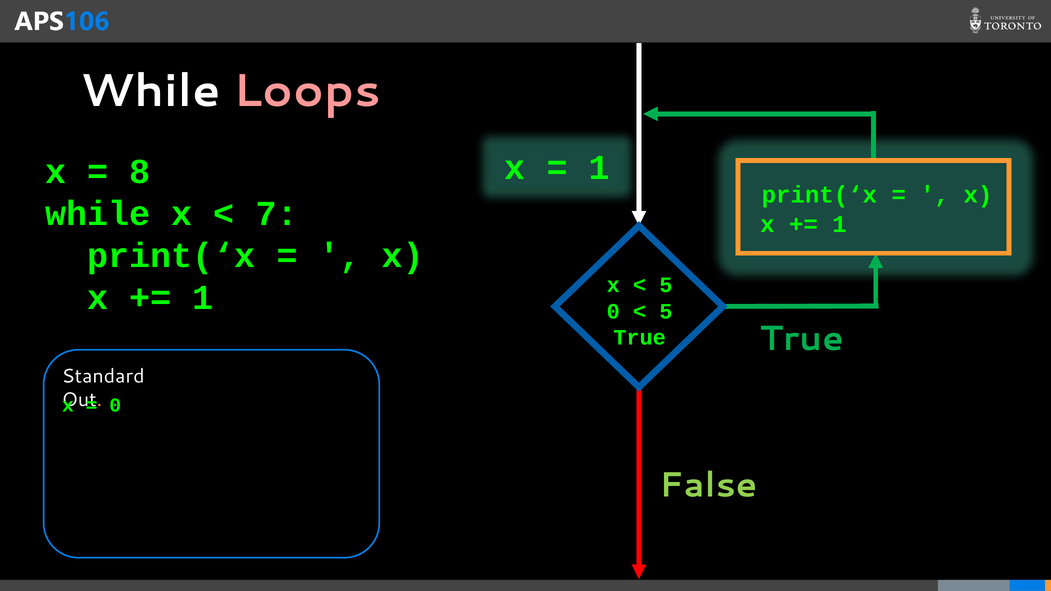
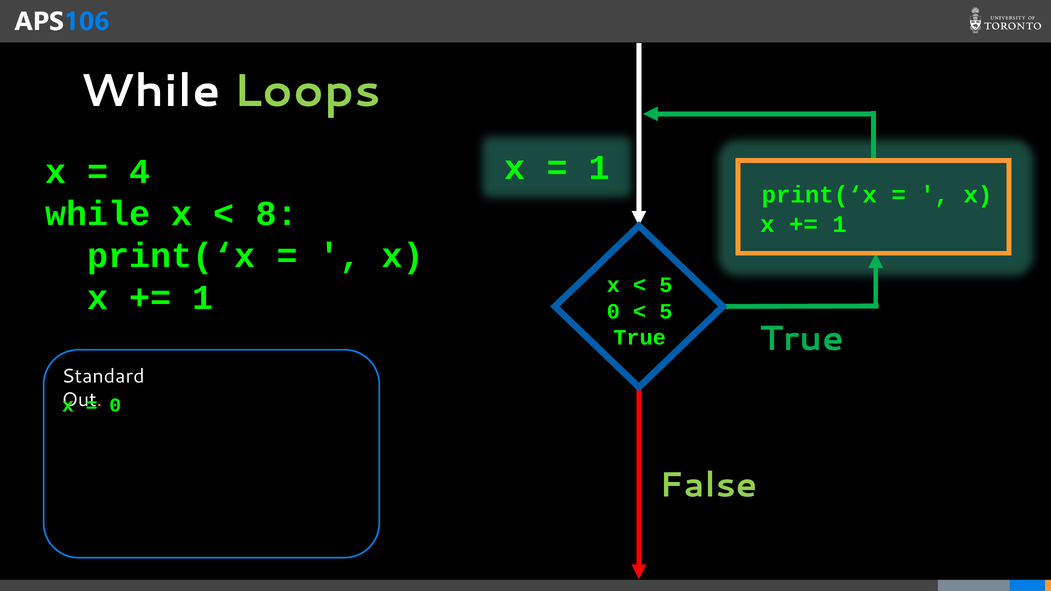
Loops colour: pink -> light green (307, 91)
8: 8 -> 4 (140, 172)
7: 7 -> 8 (277, 214)
